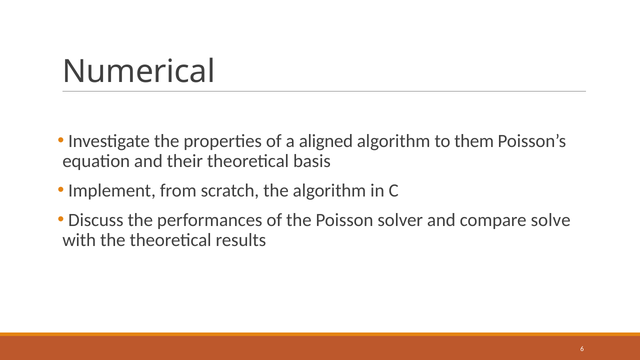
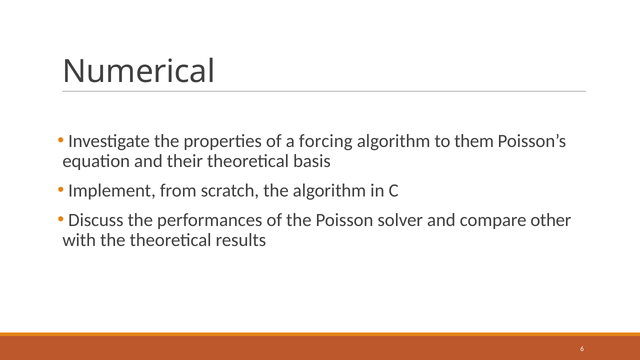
aligned: aligned -> forcing (326, 141)
solve: solve -> other (551, 220)
